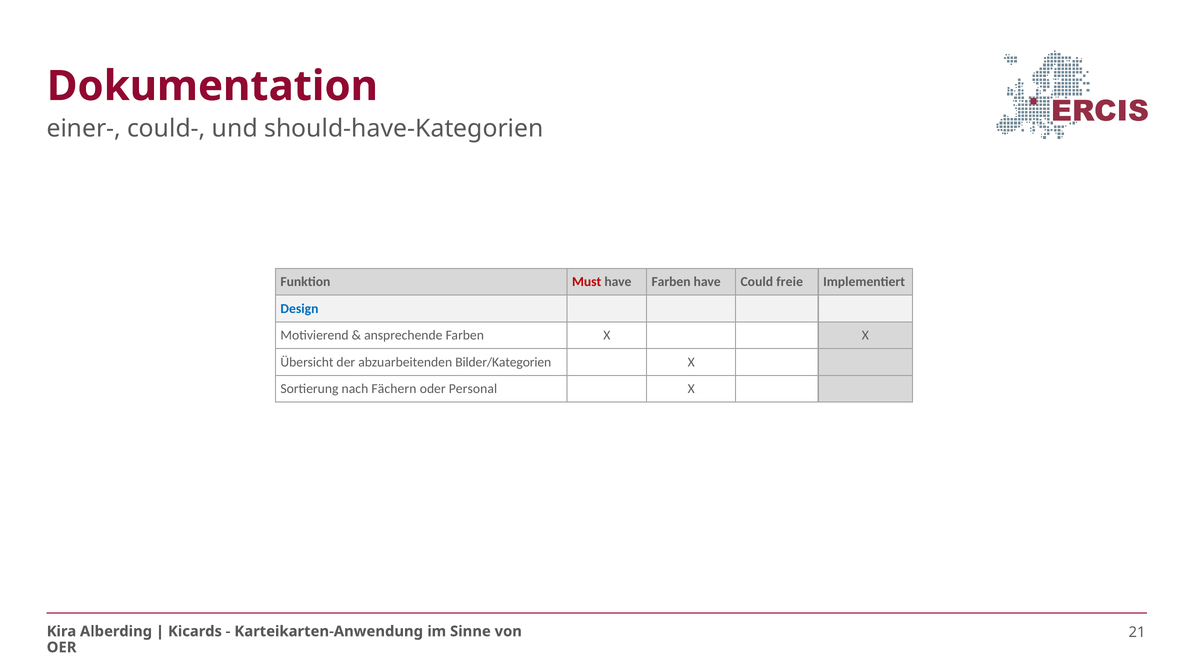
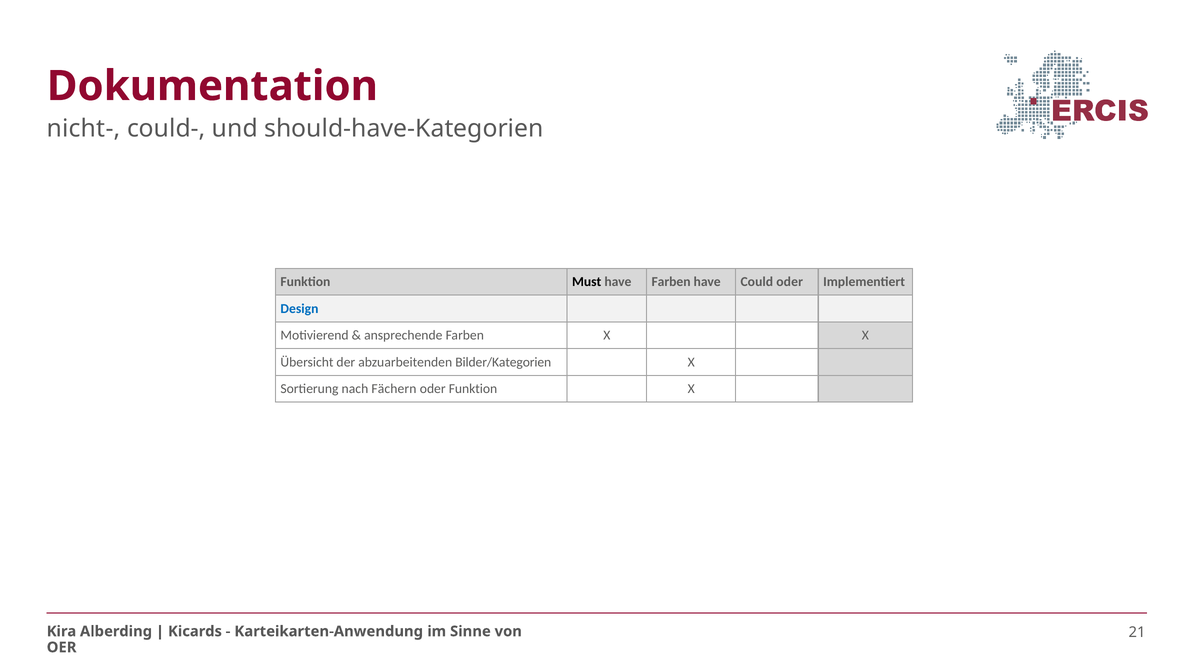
einer-: einer- -> nicht- (84, 129)
Must colour: red -> black (587, 282)
Could freie: freie -> oder (790, 282)
oder Personal: Personal -> Funktion (473, 389)
